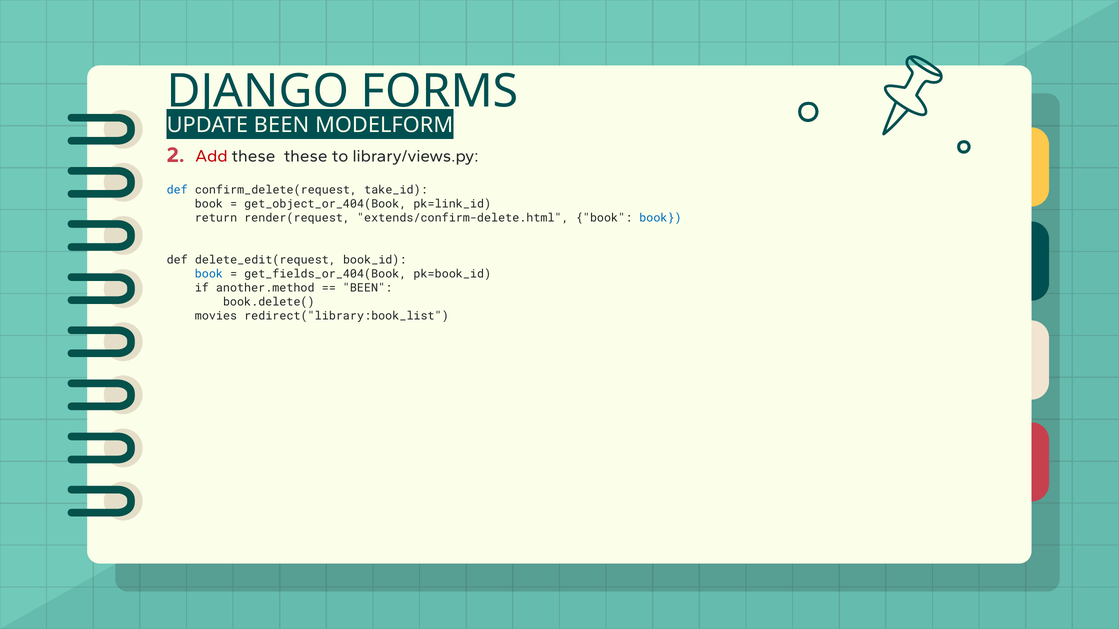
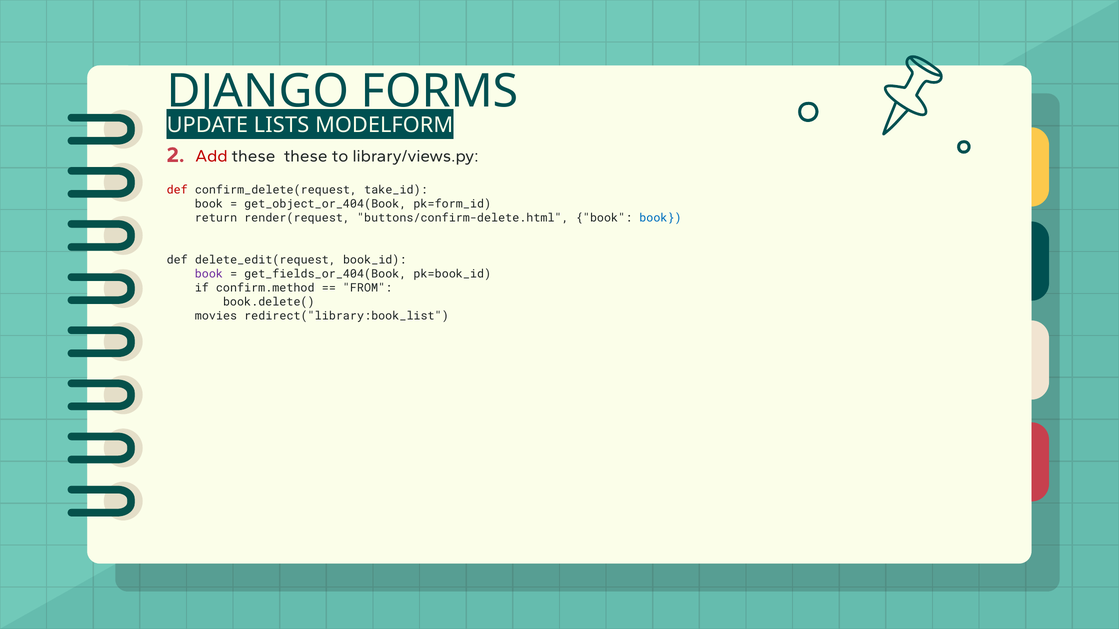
UPDATE BEEN: BEEN -> LISTS (281, 125)
def colour: blue -> red (177, 190)
pk=link_id: pk=link_id -> pk=form_id (452, 204)
extends/confirm-delete.html: extends/confirm-delete.html -> buttons/confirm-delete.html (463, 218)
book colour: blue -> purple (209, 274)
another.method: another.method -> confirm.method (265, 288)
BEEN: BEEN -> FROM (368, 288)
